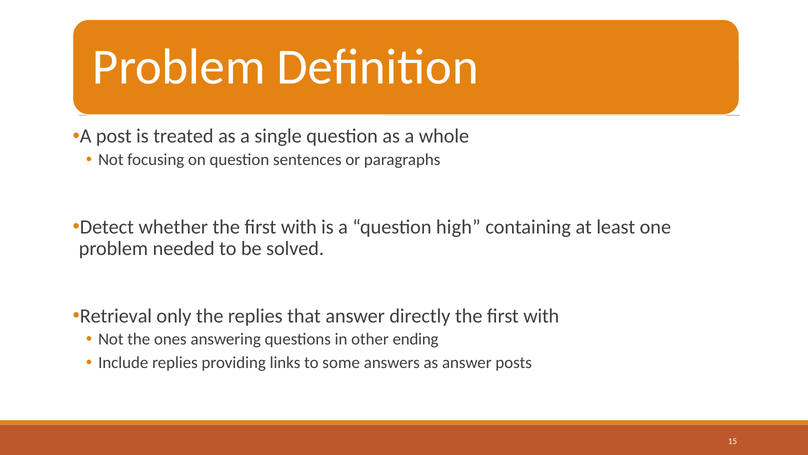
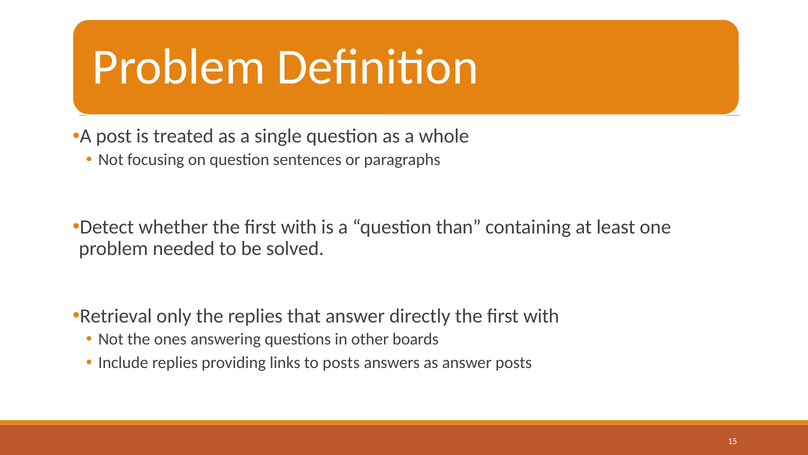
high: high -> than (459, 227)
ending: ending -> boards (416, 339)
to some: some -> posts (341, 362)
